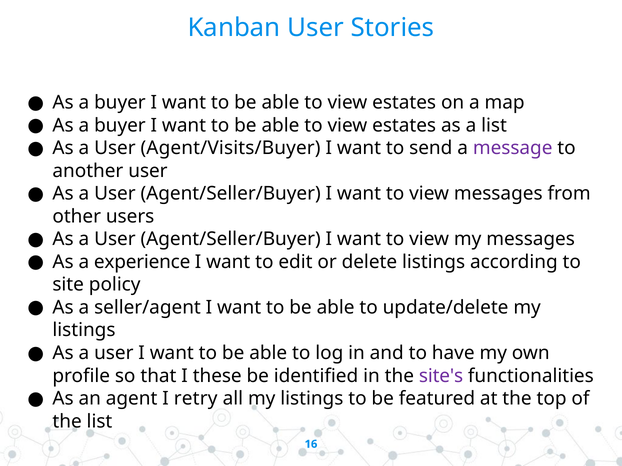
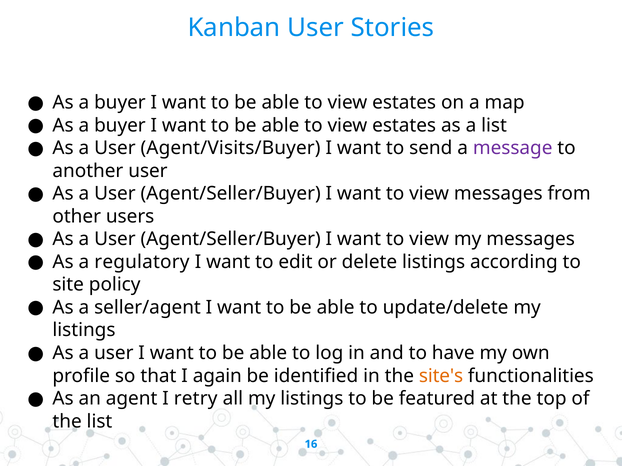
experience: experience -> regulatory (142, 262)
these: these -> again (217, 376)
site's colour: purple -> orange (441, 376)
